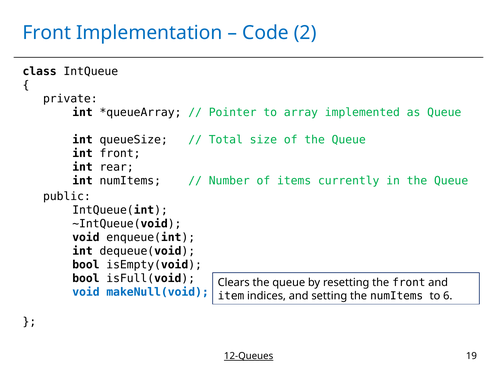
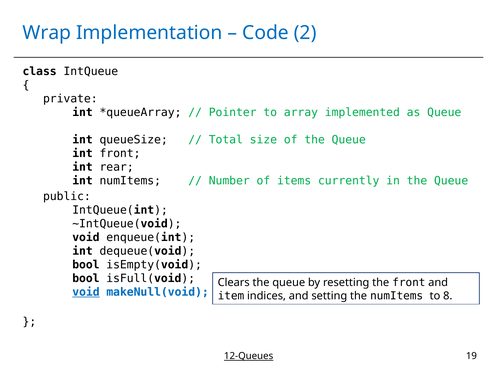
Front: Front -> Wrap (47, 33)
void underline: none -> present (86, 292)
6: 6 -> 8 (448, 296)
